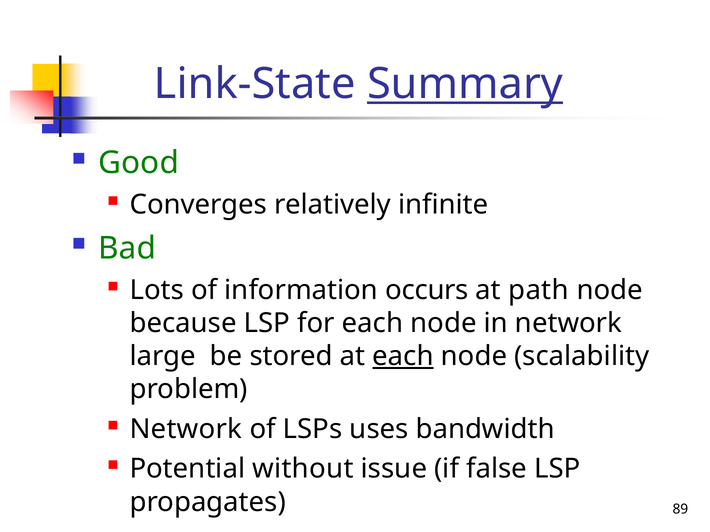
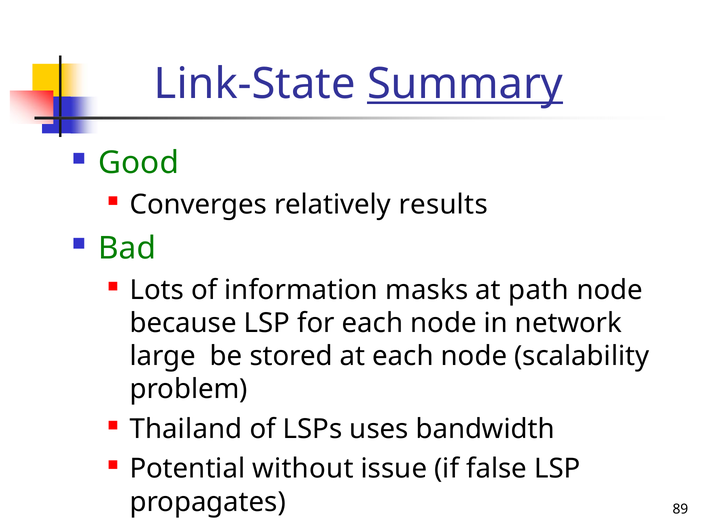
infinite: infinite -> results (443, 205)
occurs: occurs -> masks (427, 290)
each underline: present -> none (403, 357)
Network: Network -> Thailand (186, 429)
